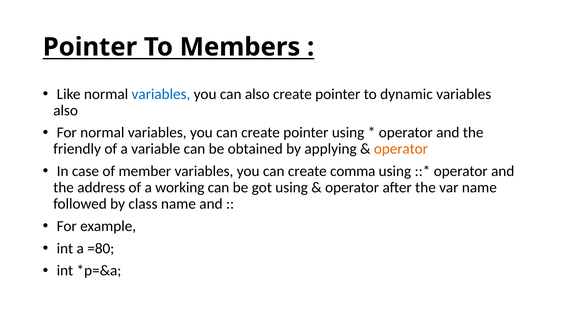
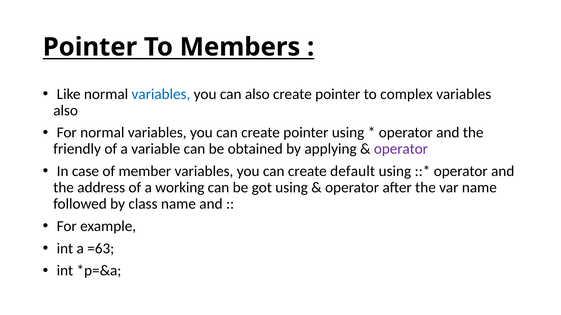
dynamic: dynamic -> complex (406, 94)
operator colour: orange -> purple (401, 149)
comma: comma -> default (353, 172)
=80: =80 -> =63 (101, 249)
